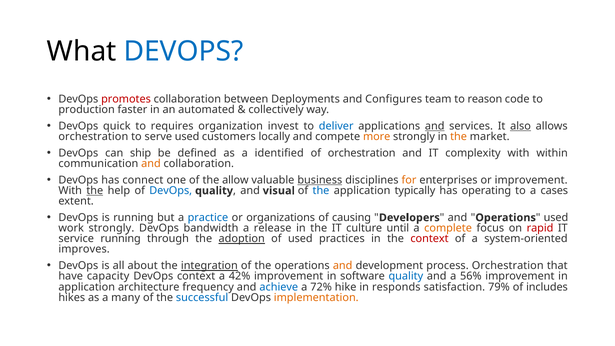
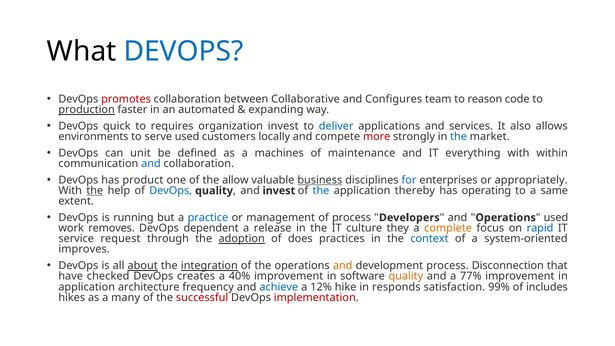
Deployments: Deployments -> Collaborative (305, 99)
production underline: none -> present (87, 110)
collectively: collectively -> expanding (276, 110)
and underline: present -> none (435, 126)
also underline: present -> none (521, 126)
orchestration: orchestration -> environments (93, 137)
more colour: orange -> red (377, 137)
the colour: orange -> blue (459, 137)
ship: ship -> unit (140, 153)
identified: identified -> machines (279, 153)
of orchestration: orchestration -> maintenance (362, 153)
complexity: complexity -> everything (473, 153)
and colour: orange -> blue (151, 164)
connect: connect -> product (143, 180)
for colour: orange -> blue (409, 180)
or improvement: improvement -> appropriately (531, 180)
and visual: visual -> invest (279, 191)
typically: typically -> thereby (415, 191)
cases: cases -> same (554, 191)
organizations: organizations -> management (281, 218)
of causing: causing -> process (352, 218)
work strongly: strongly -> removes (112, 228)
bandwidth: bandwidth -> dependent (211, 228)
until: until -> they (398, 228)
rapid colour: red -> blue (540, 228)
service running: running -> request (120, 239)
of used: used -> does (300, 239)
context colour: red -> blue (430, 239)
about underline: none -> present (143, 266)
process Orchestration: Orchestration -> Disconnection (508, 266)
capacity: capacity -> checked (108, 276)
DevOps context: context -> creates (196, 276)
42%: 42% -> 40% (240, 276)
quality colour: blue -> orange (406, 276)
56%: 56% -> 77% (471, 276)
72%: 72% -> 12% (321, 287)
79%: 79% -> 99% (499, 287)
successful colour: blue -> red (202, 297)
implementation colour: orange -> red (316, 297)
